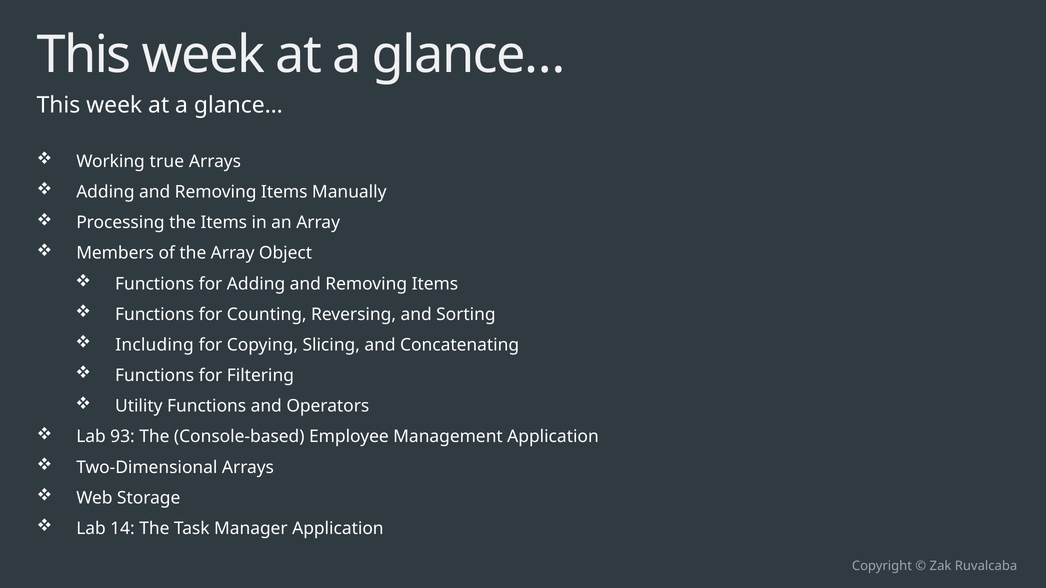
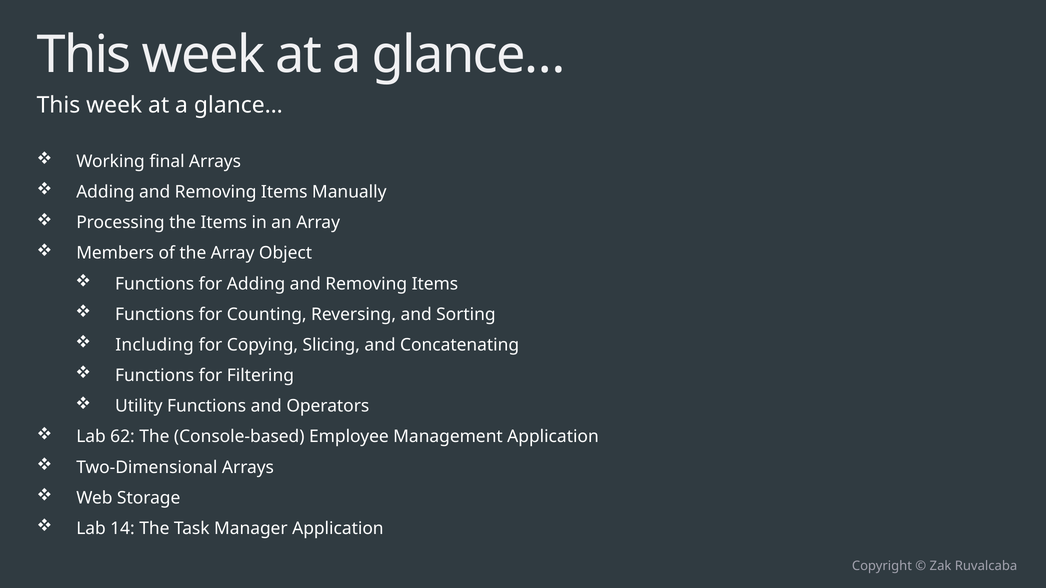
true: true -> final (167, 162)
93: 93 -> 62 (122, 437)
